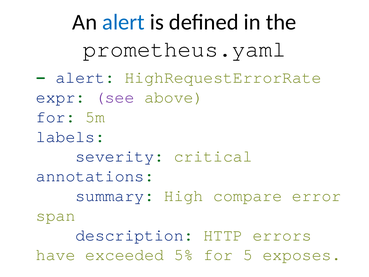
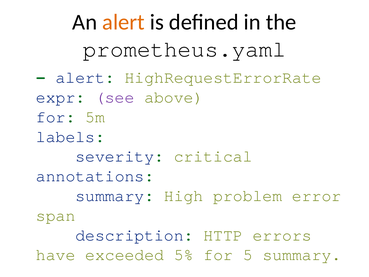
alert colour: blue -> orange (123, 22)
compare: compare -> problem (248, 196)
5 exposes: exposes -> summary (302, 255)
